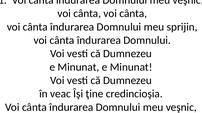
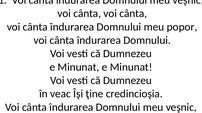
sprijin: sprijin -> popor (182, 27)
